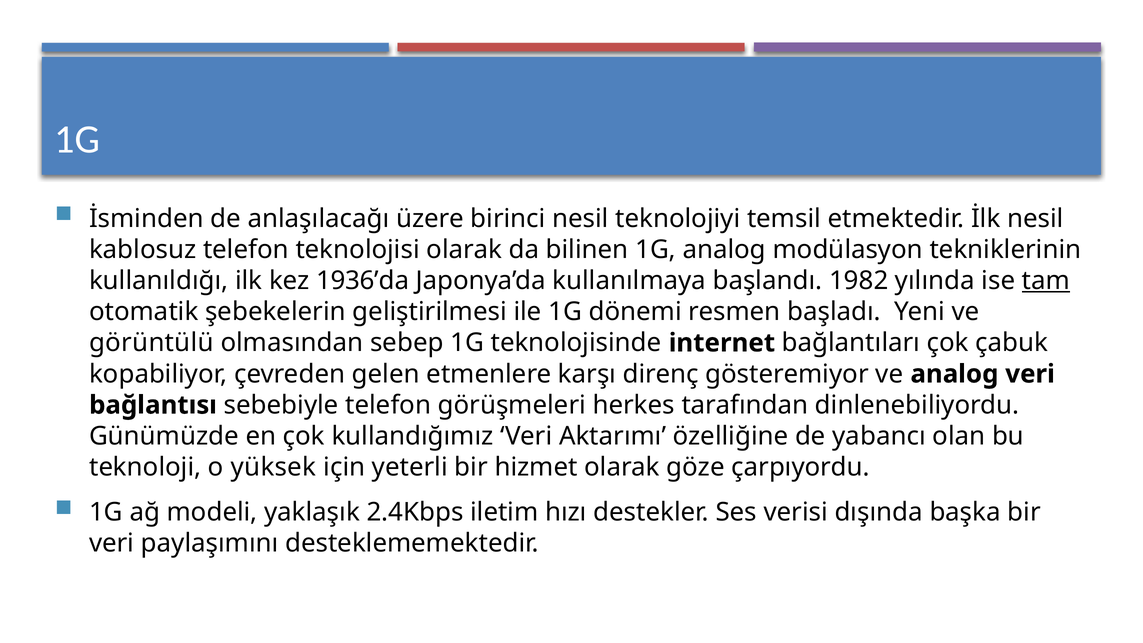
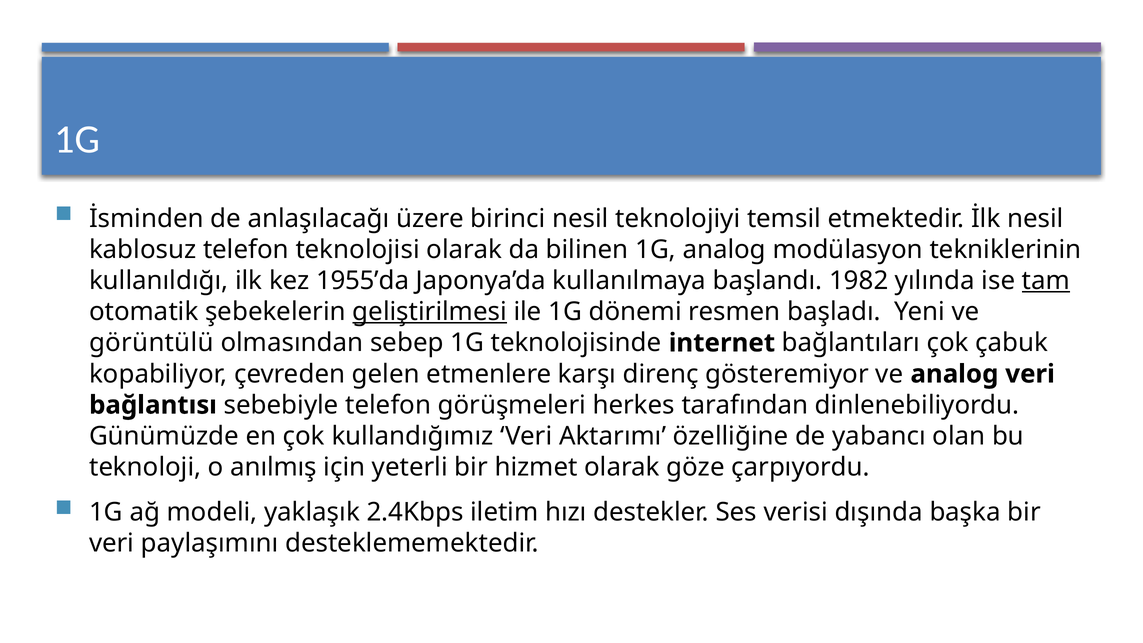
1936’da: 1936’da -> 1955’da (363, 281)
geliştirilmesi underline: none -> present (430, 312)
yüksek: yüksek -> anılmış (274, 467)
